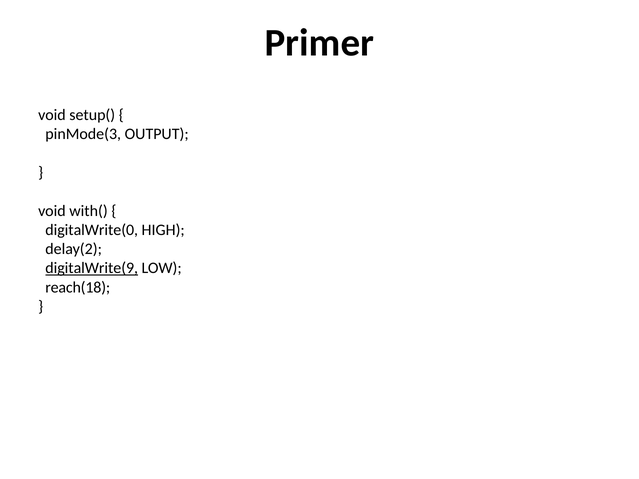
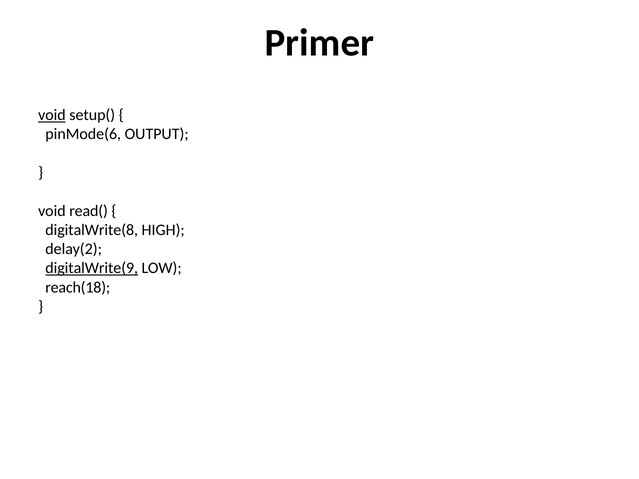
void underline: none -> present (52, 115)
pinMode(3: pinMode(3 -> pinMode(6 (83, 134)
with(: with( -> read( (89, 211)
digitalWrite(0: digitalWrite(0 -> digitalWrite(8 (92, 230)
